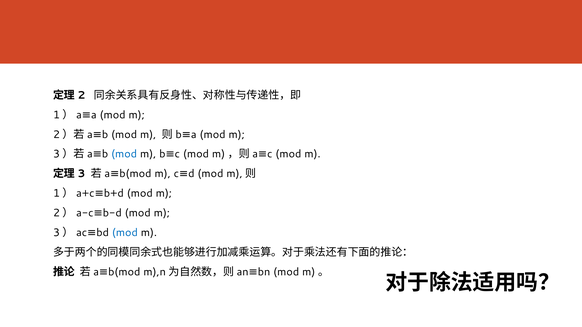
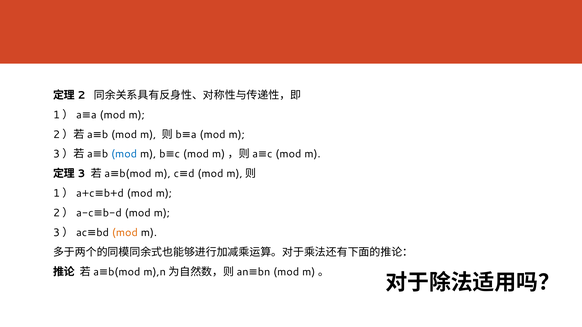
mod colour: blue -> orange (125, 233)
